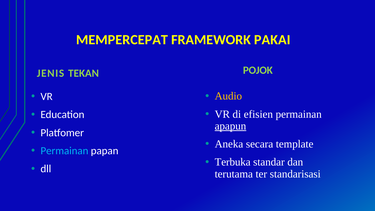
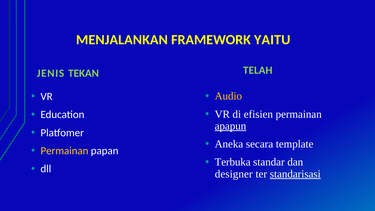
MEMPERCEPAT: MEMPERCEPAT -> MENJALANKAN (122, 40)
PAKAI: PAKAI -> YAITU (272, 40)
POJOK: POJOK -> TELAH (258, 70)
Permainan colour: light blue -> yellow (64, 151)
terutama: terutama -> designer (234, 174)
standarisasi underline: none -> present (295, 174)
